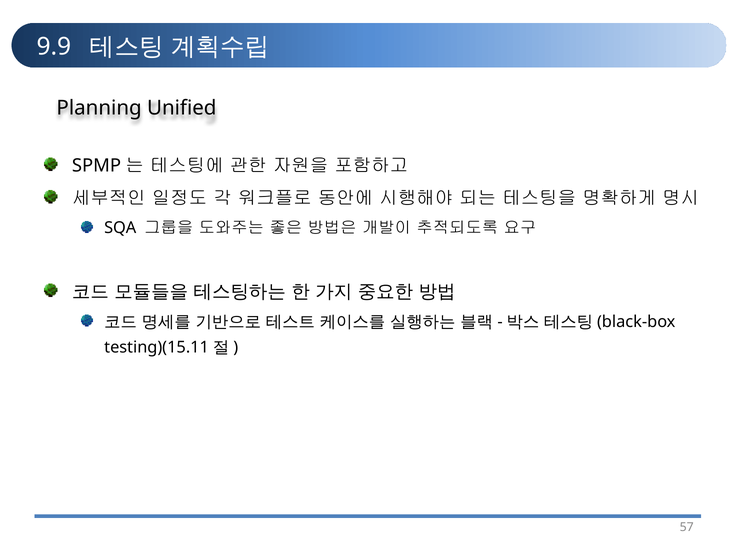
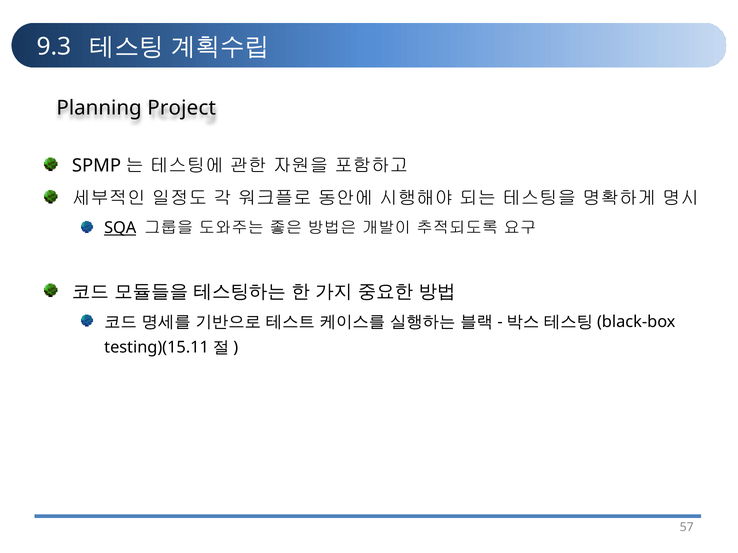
9.9: 9.9 -> 9.3 (54, 47)
Unified: Unified -> Project (182, 108)
SQA underline: none -> present (120, 228)
